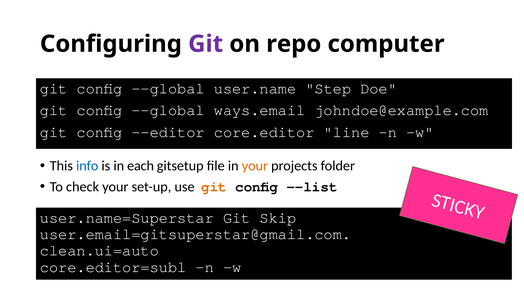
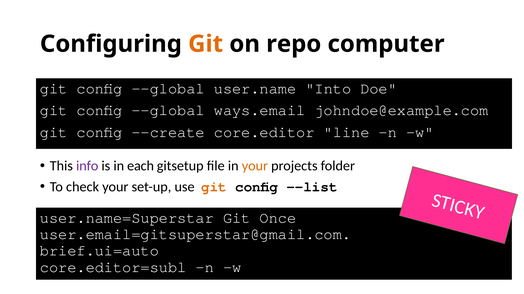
Git colour: purple -> orange (206, 44)
Step: Step -> Into (328, 89)
--editor: --editor -> --create (168, 132)
info colour: blue -> purple (87, 166)
Skip: Skip -> Once (278, 218)
clean.ui=auto: clean.ui=auto -> brief.ui=auto (99, 251)
